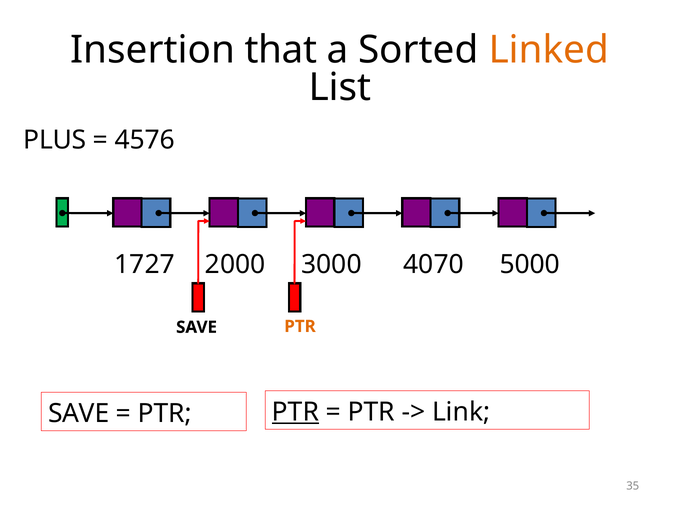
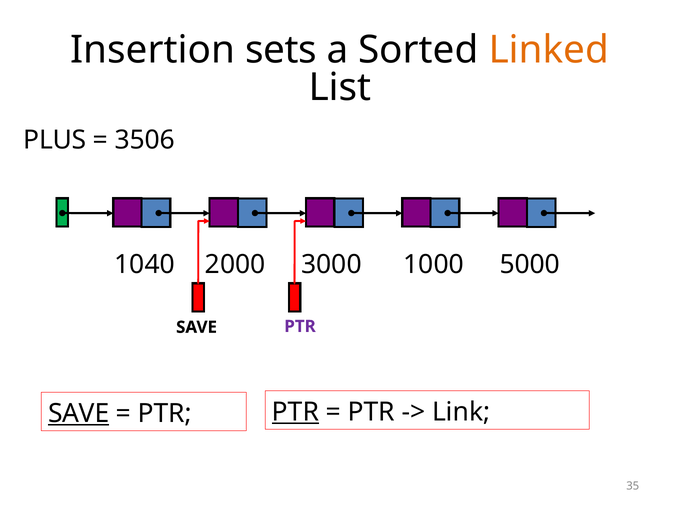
that: that -> sets (281, 50)
4576: 4576 -> 3506 (145, 140)
1727: 1727 -> 1040 (145, 265)
4070: 4070 -> 1000 (434, 265)
PTR colour: orange -> purple (300, 326)
SAVE underline: none -> present (79, 413)
